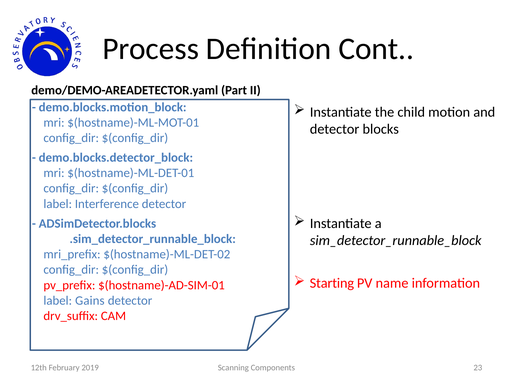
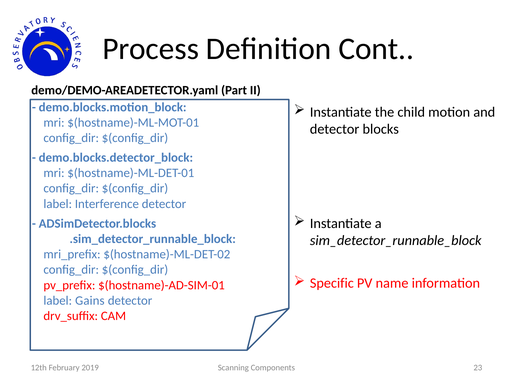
Starting: Starting -> Specific (332, 283)
